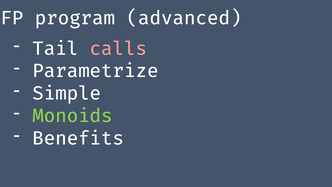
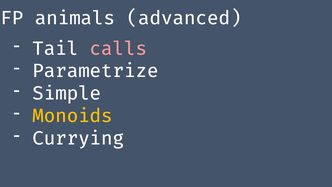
program: program -> animals (75, 18)
Monoids colour: light green -> yellow (73, 116)
Benefits: Benefits -> Currying (78, 138)
